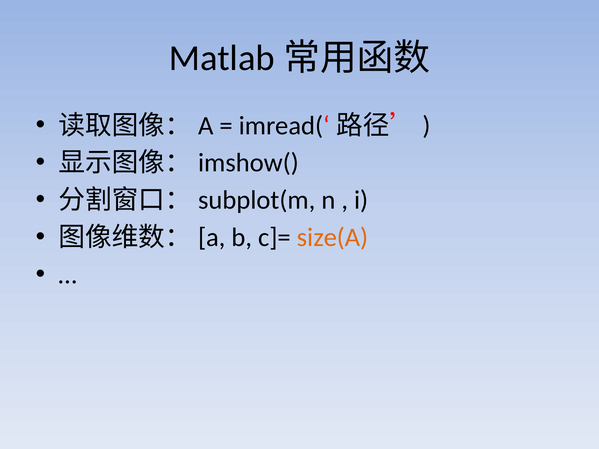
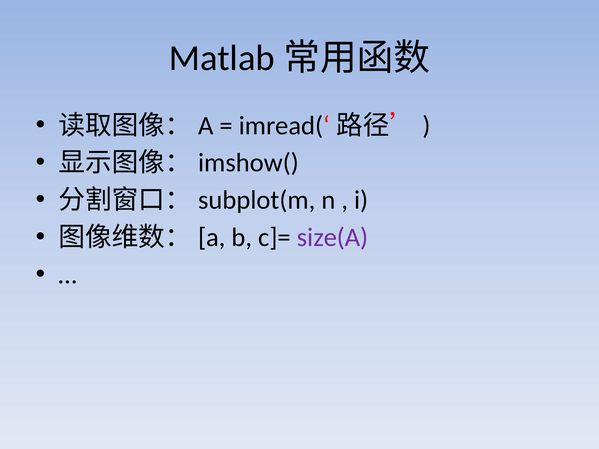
size(A colour: orange -> purple (333, 238)
